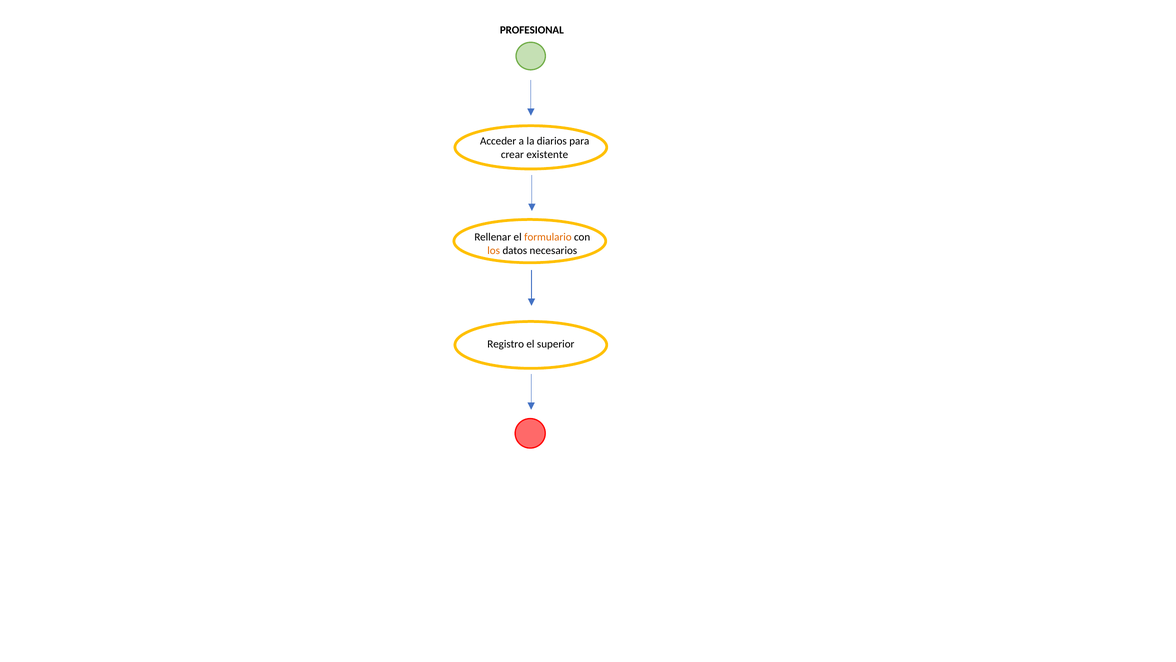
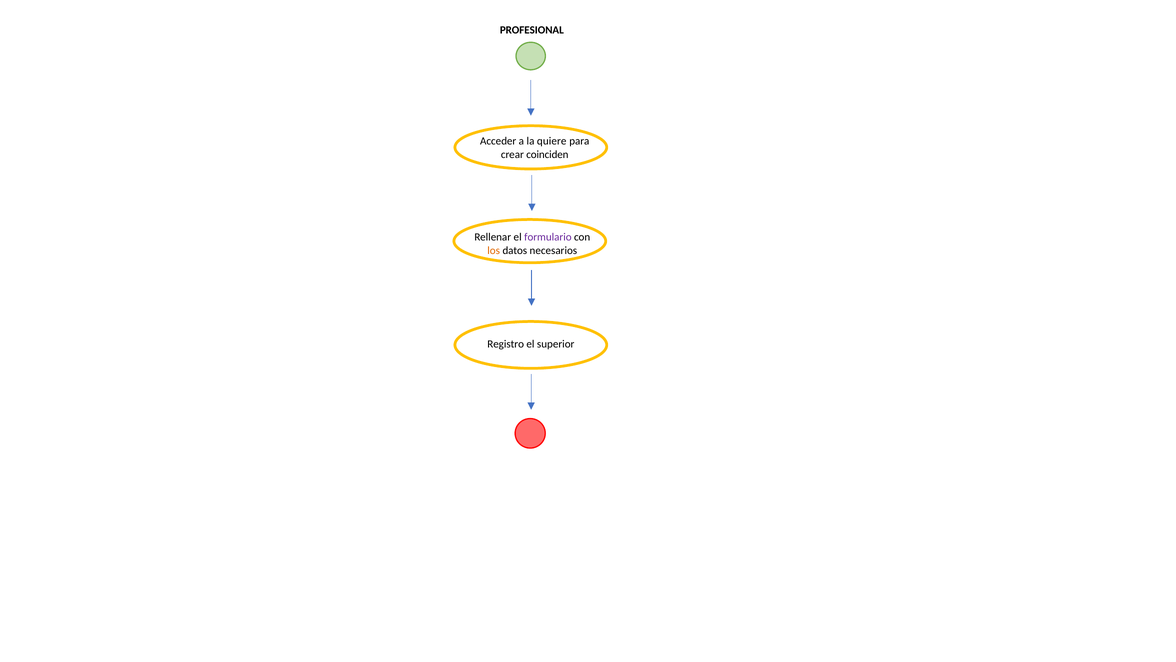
diarios: diarios -> quiere (552, 141)
existente: existente -> coinciden (547, 154)
formulario colour: orange -> purple (548, 237)
